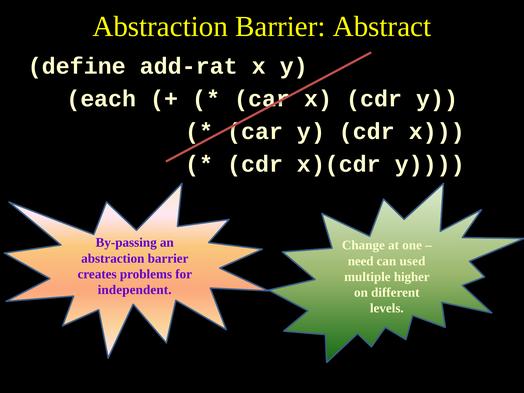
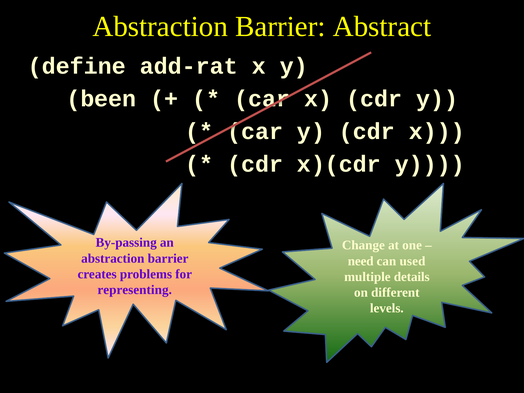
each: each -> been (101, 99)
higher: higher -> details (412, 277)
independent: independent -> representing (135, 290)
